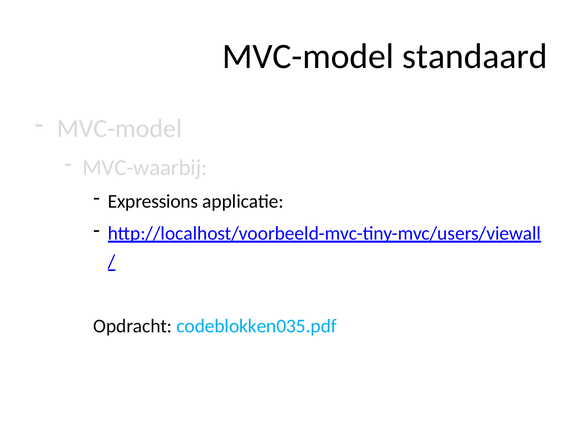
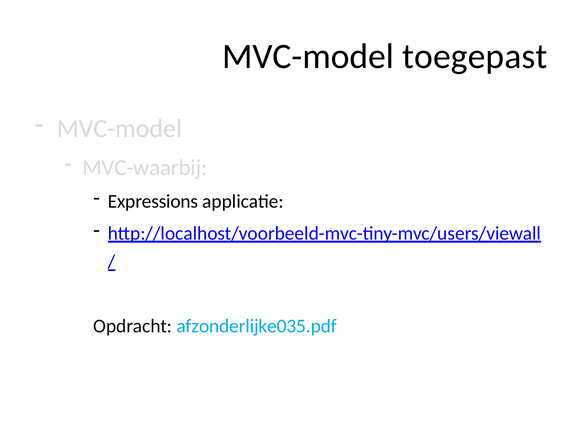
standaard: standaard -> toegepast (475, 56)
codeblokken035.pdf: codeblokken035.pdf -> afzonderlijke035.pdf (257, 325)
